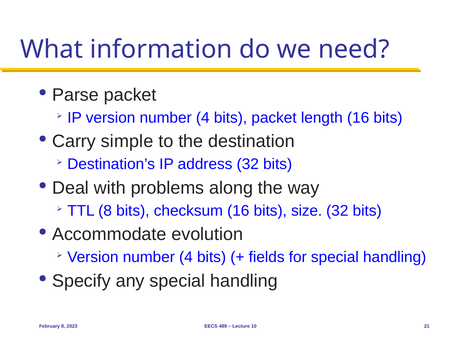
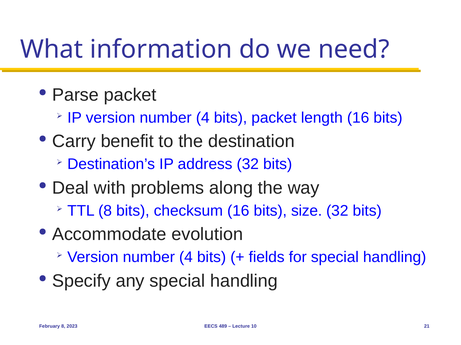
simple: simple -> benefit (127, 142)
